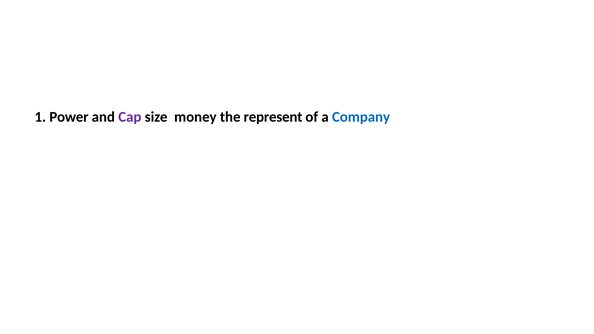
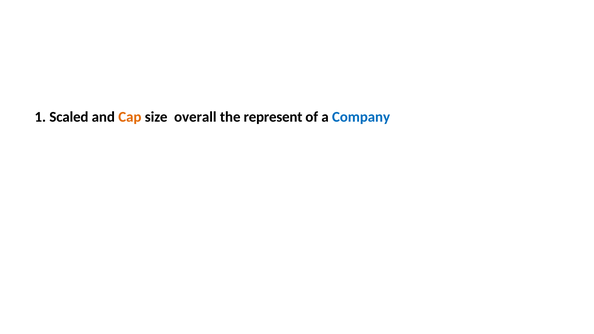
Power: Power -> Scaled (69, 117)
Cap colour: purple -> orange (130, 117)
money: money -> overall (195, 117)
